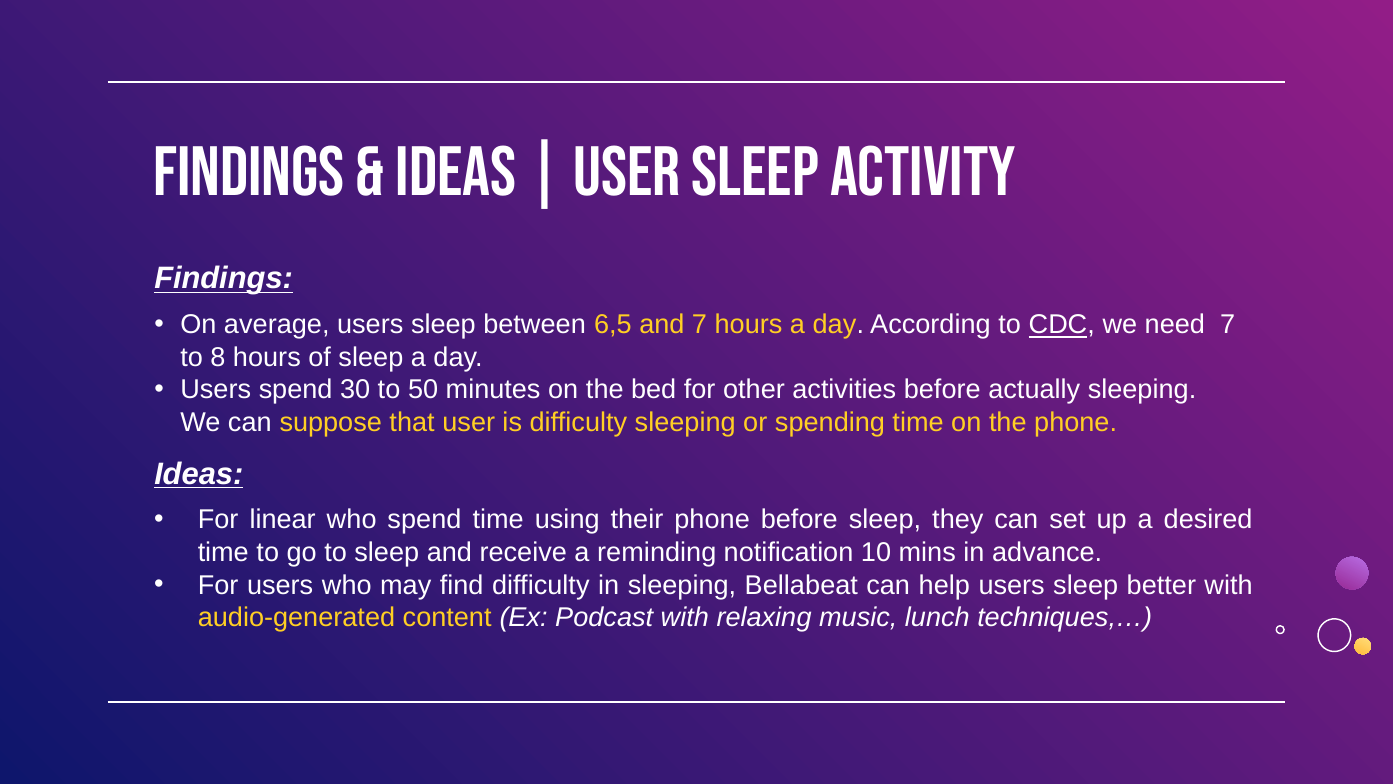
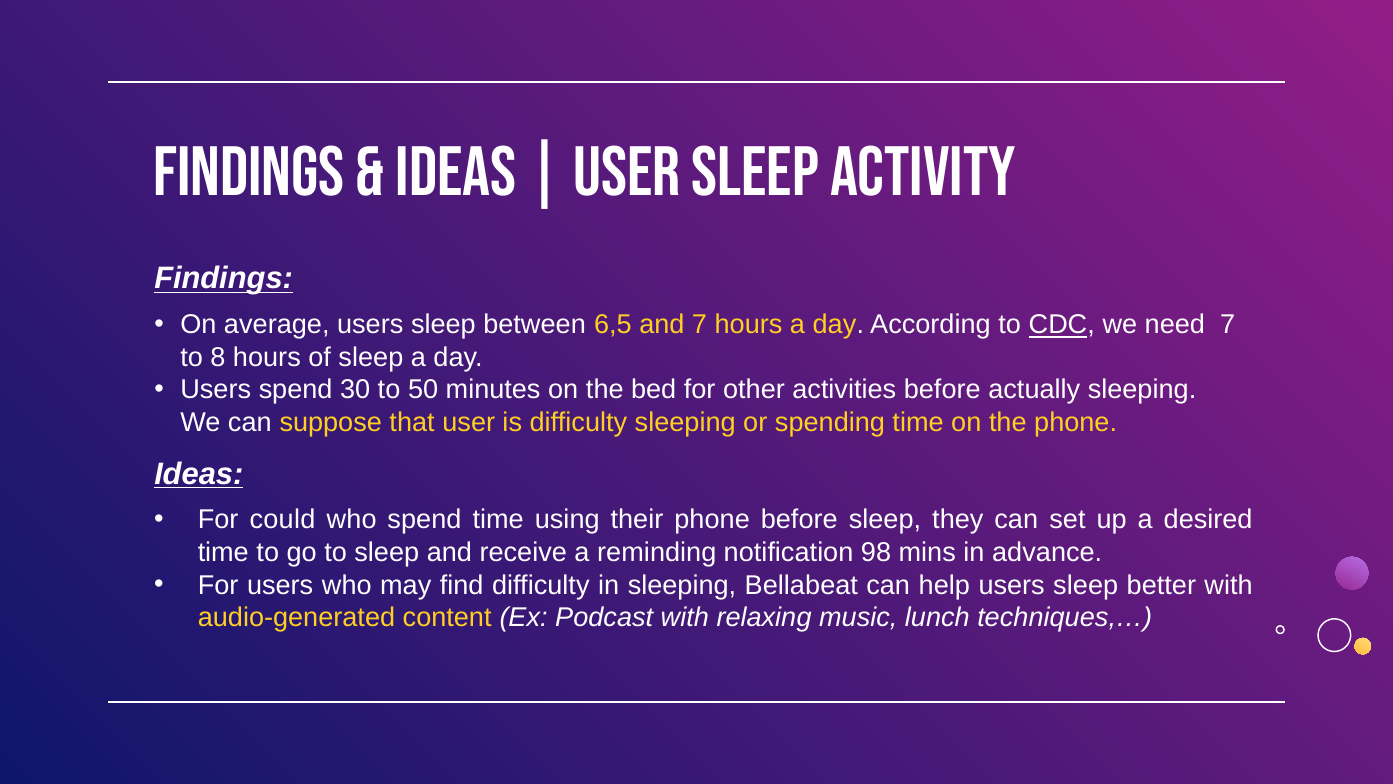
linear: linear -> could (282, 520)
10: 10 -> 98 (876, 552)
